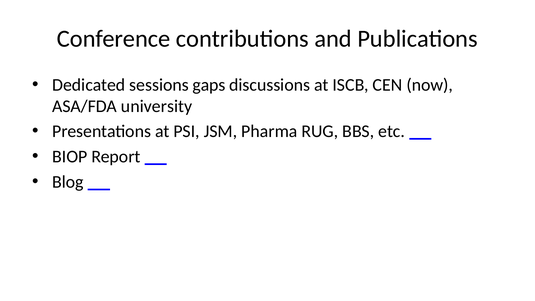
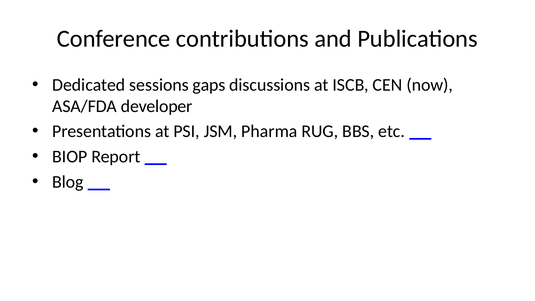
university: university -> developer (157, 106)
